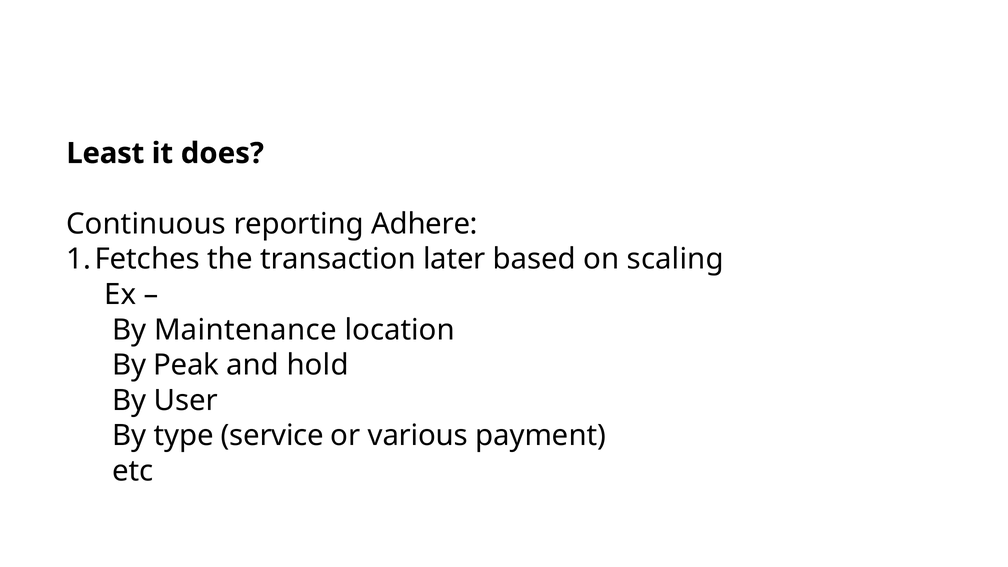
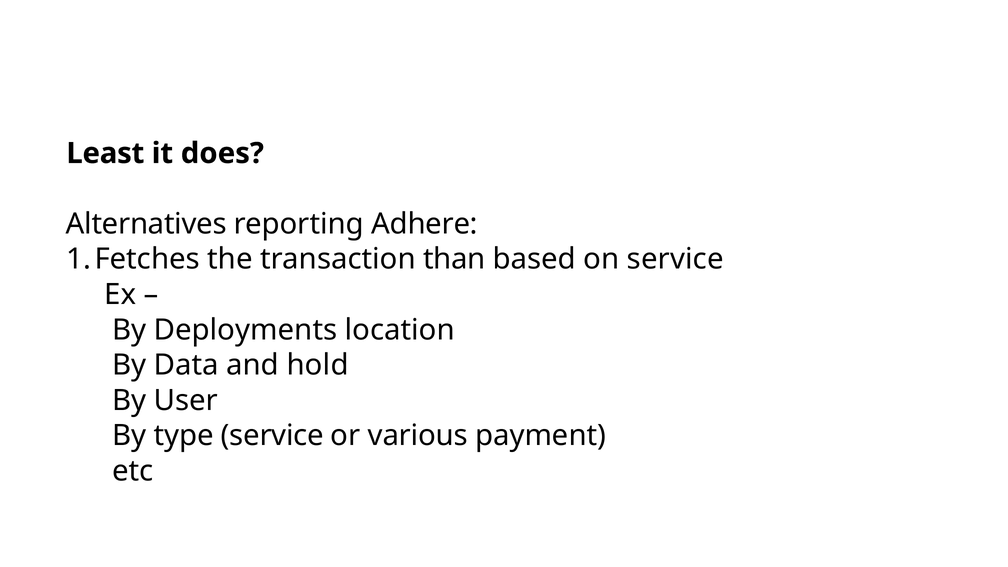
Continuous: Continuous -> Alternatives (146, 224)
later: later -> than (454, 259)
on scaling: scaling -> service (675, 259)
Maintenance: Maintenance -> Deployments (245, 330)
Peak: Peak -> Data (186, 365)
